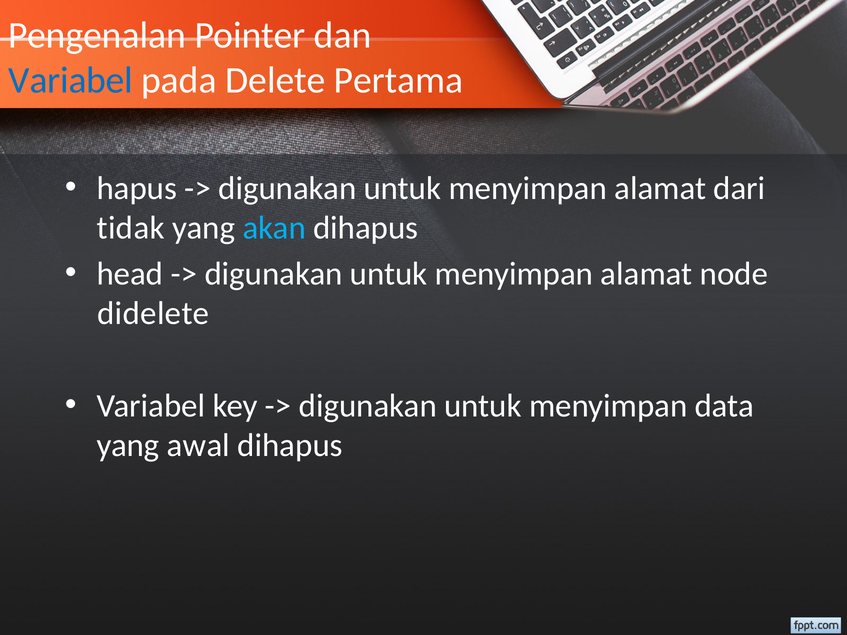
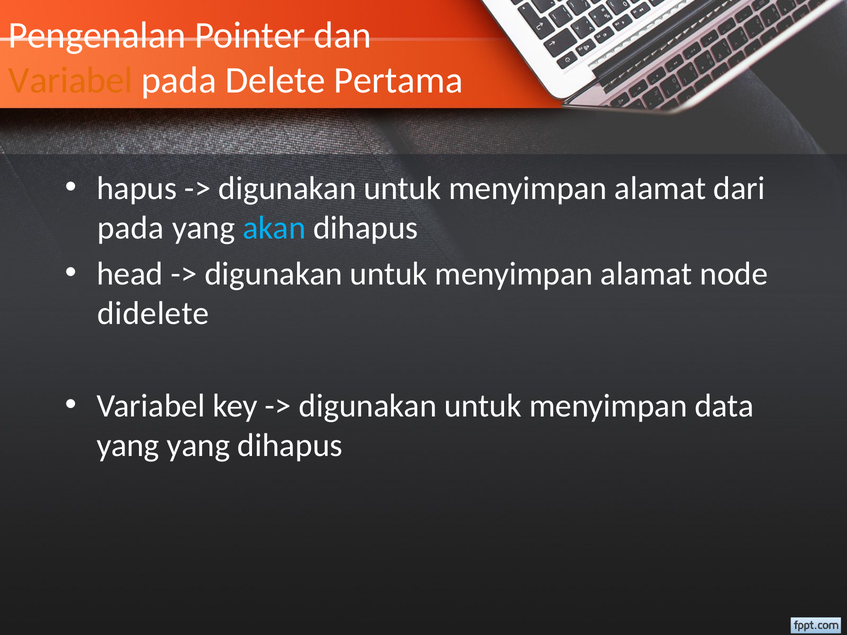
Variabel colour: blue -> orange (71, 80)
tidak: tidak -> pada (131, 228)
yang awal: awal -> yang (199, 445)
